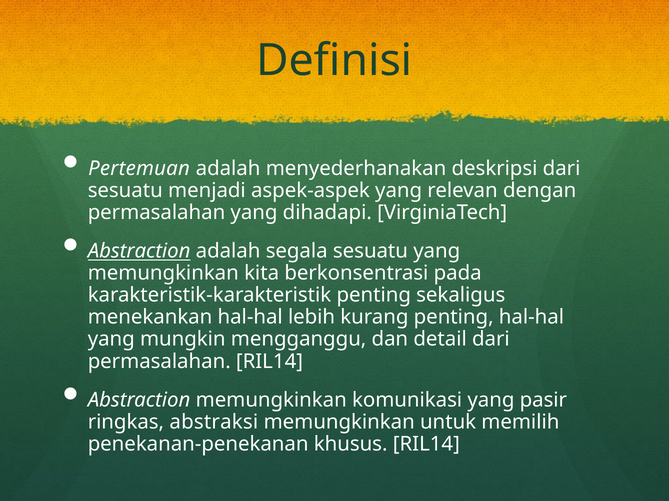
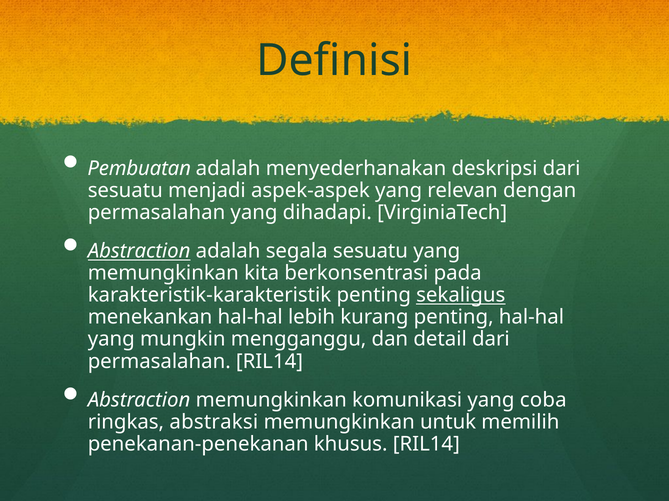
Pertemuan: Pertemuan -> Pembuatan (139, 169)
sekaligus underline: none -> present (461, 296)
pasir: pasir -> coba (543, 401)
